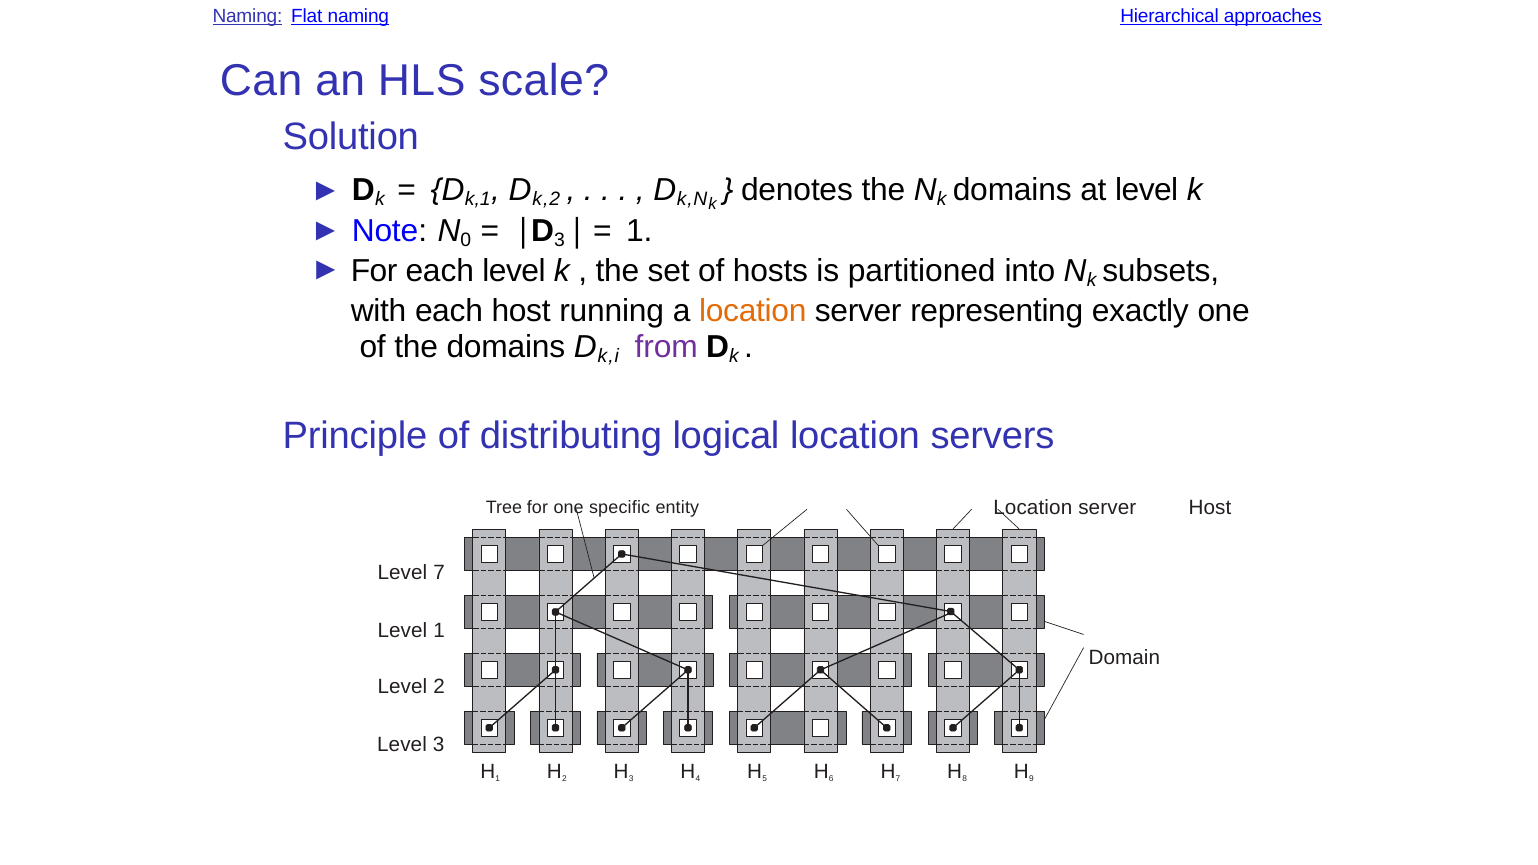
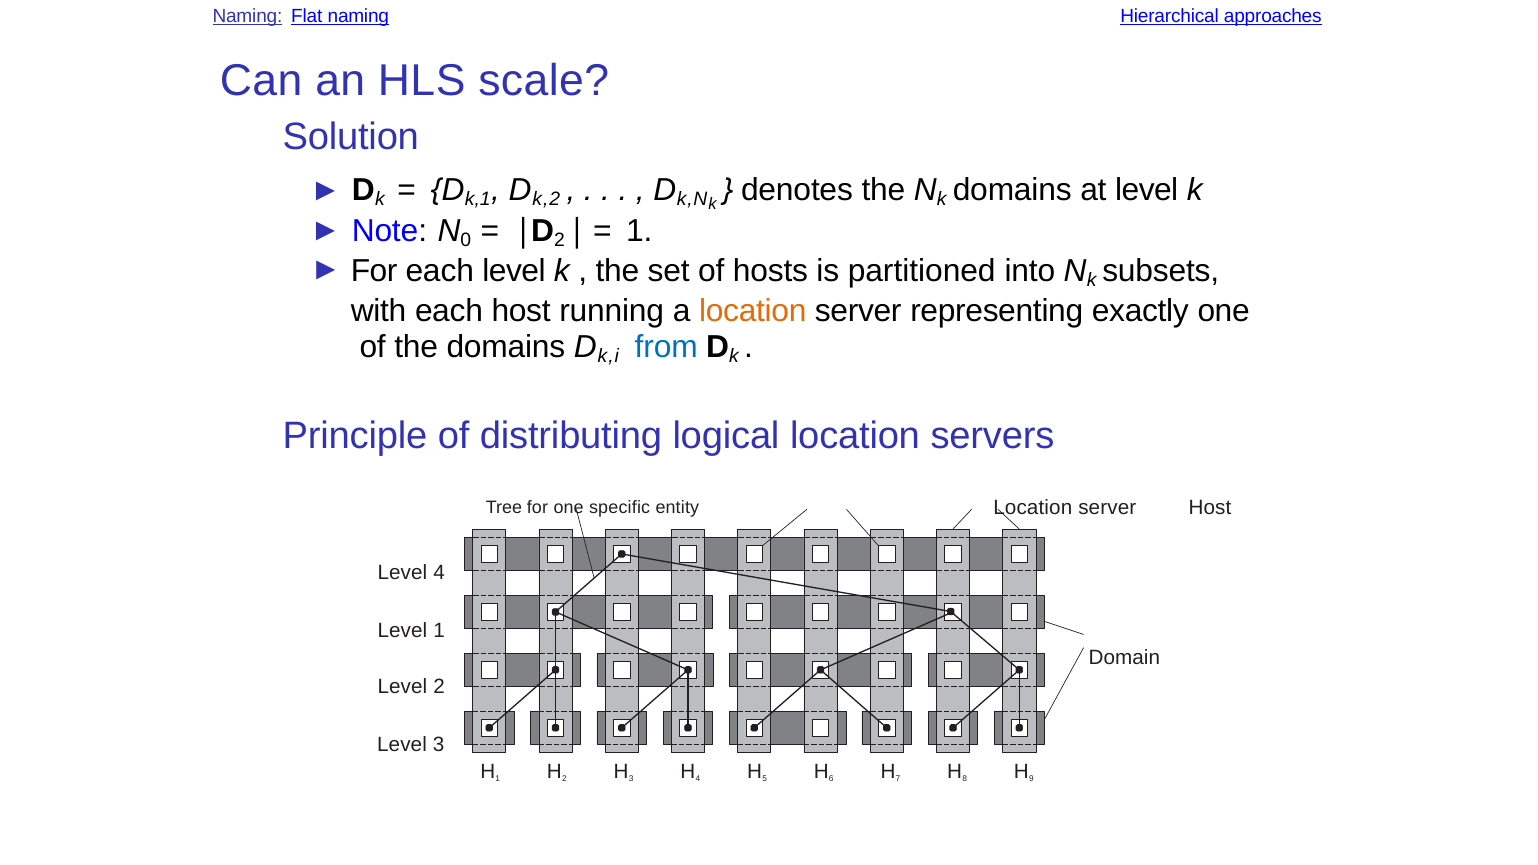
3: 3 -> 2 (559, 240)
from colour: purple -> blue (666, 347)
Level 7: 7 -> 4 (439, 573)
